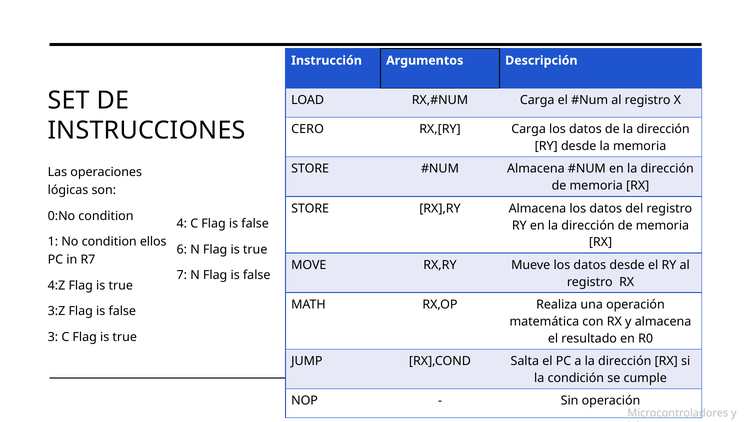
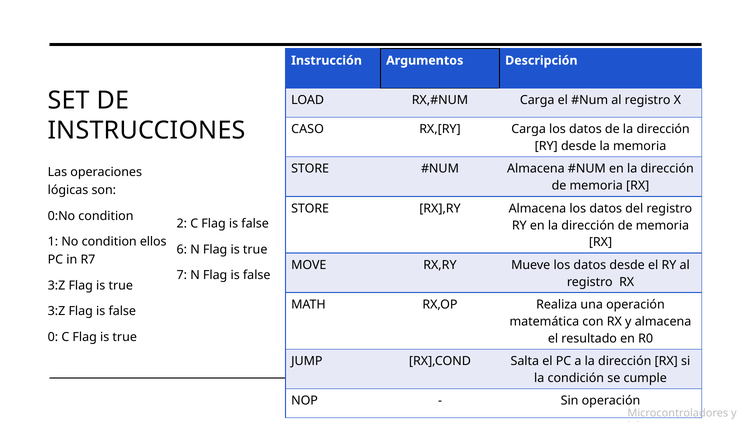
CERO: CERO -> CASO (308, 129)
4: 4 -> 2 (182, 224)
4:Z: 4:Z -> 3:Z (57, 286)
3: 3 -> 0 (53, 337)
